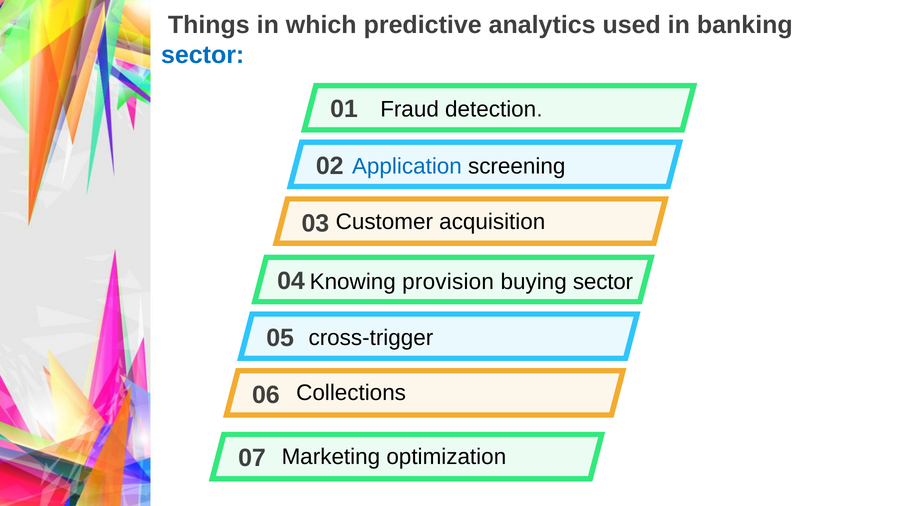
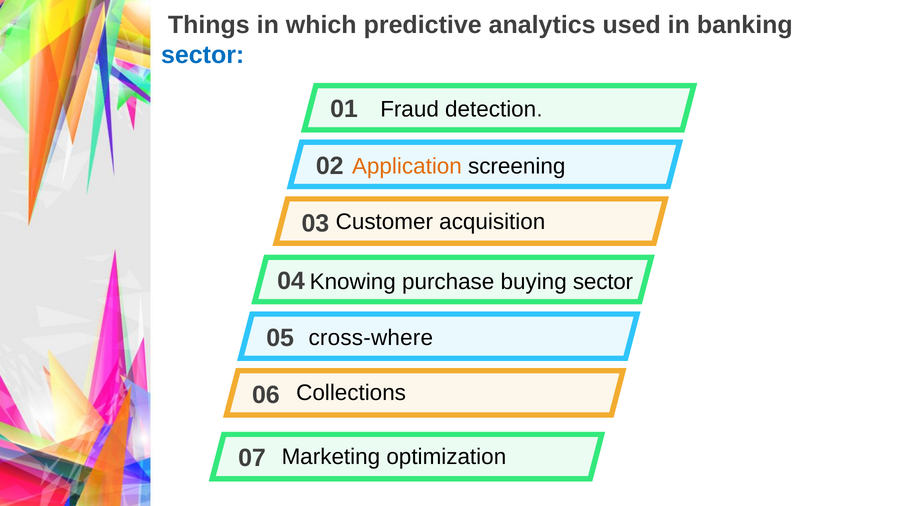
Application colour: blue -> orange (407, 166)
provision: provision -> purchase (448, 281)
cross-trigger: cross-trigger -> cross-where (371, 338)
